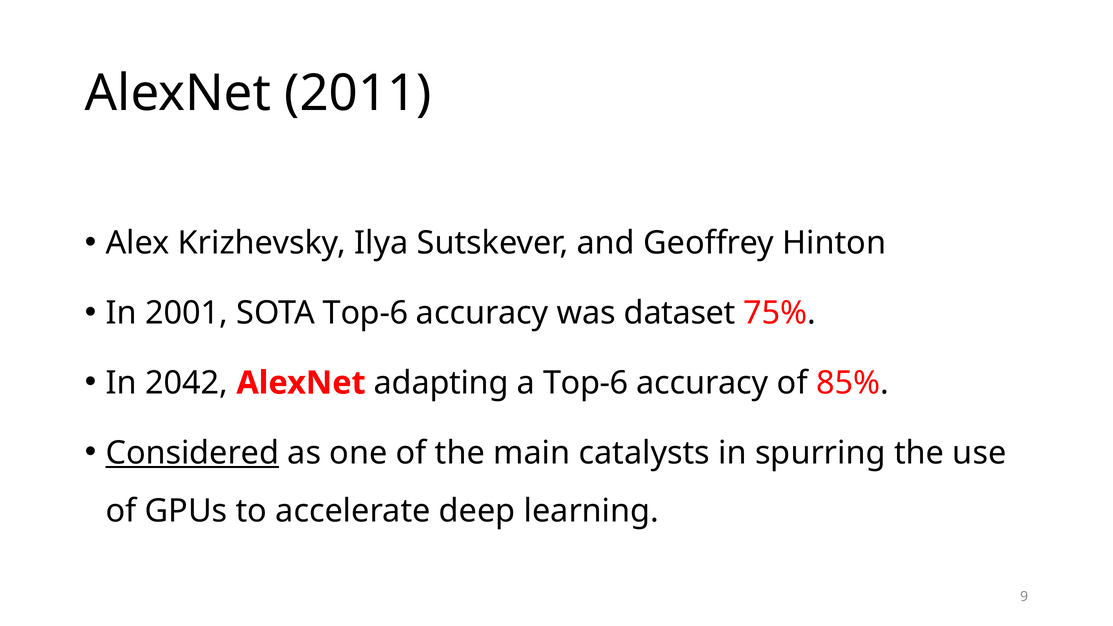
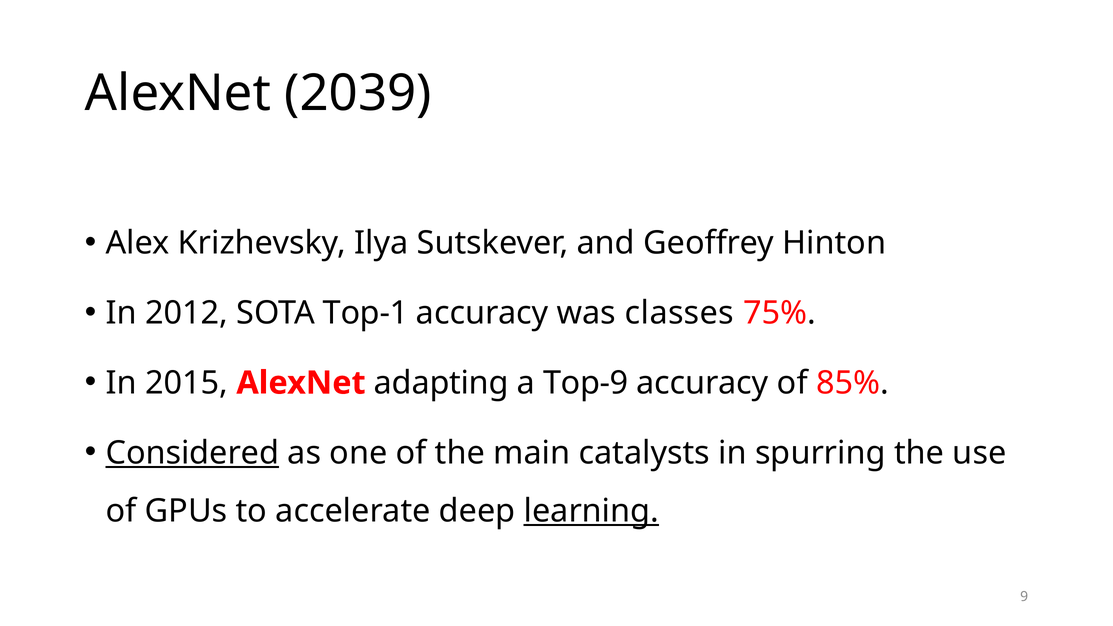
2011: 2011 -> 2039 (358, 93)
2001: 2001 -> 2012 (187, 313)
SOTA Top-6: Top-6 -> Top-1 (366, 313)
dataset: dataset -> classes (680, 313)
2042: 2042 -> 2015 (187, 383)
a Top-6: Top-6 -> Top-9 (586, 383)
learning underline: none -> present (591, 511)
